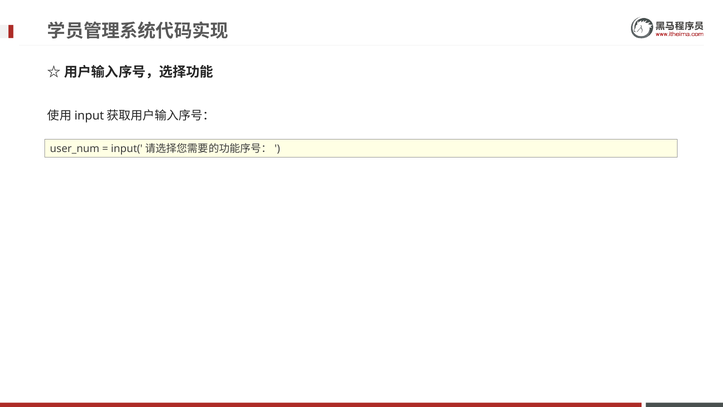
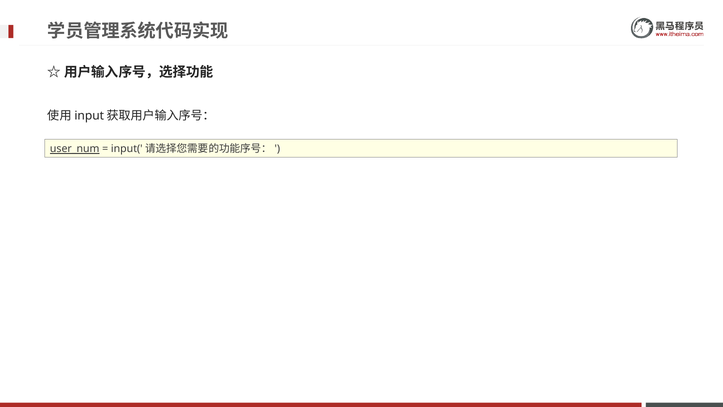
user_num underline: none -> present (75, 149)
